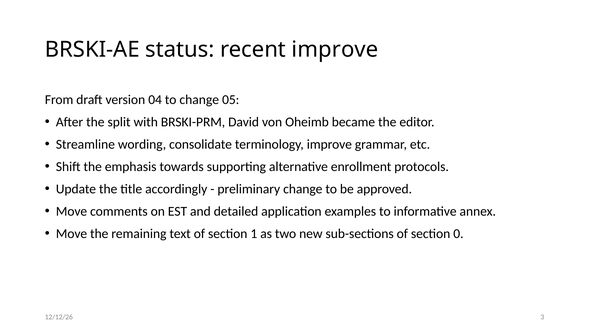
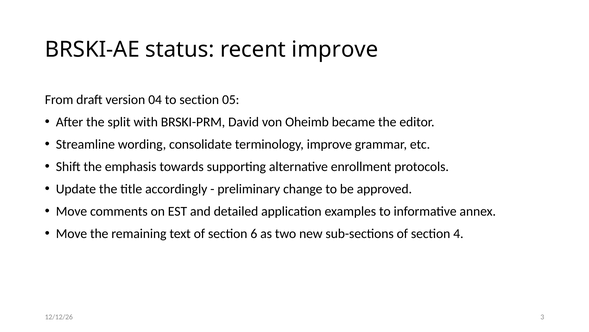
to change: change -> section (199, 99)
1: 1 -> 6 (254, 233)
0: 0 -> 4 (458, 233)
